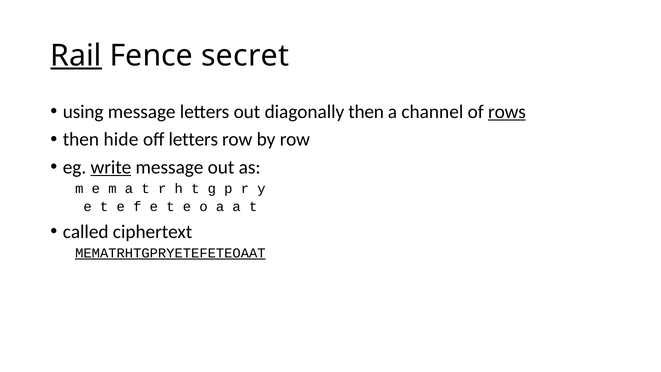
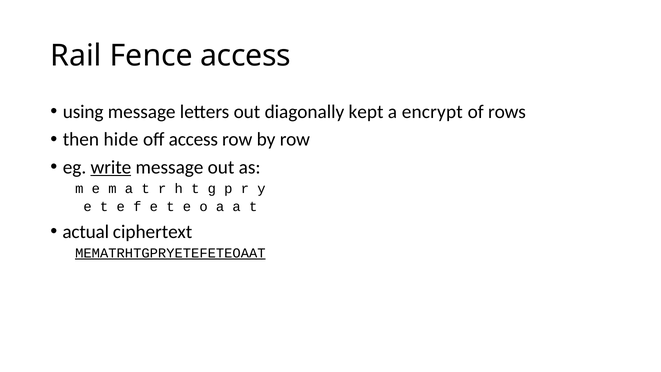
Rail underline: present -> none (76, 56)
Fence secret: secret -> access (246, 56)
diagonally then: then -> kept (366, 112)
channel: channel -> encrypt (432, 112)
rows underline: present -> none (507, 112)
off letters: letters -> access (193, 139)
called: called -> actual (86, 232)
